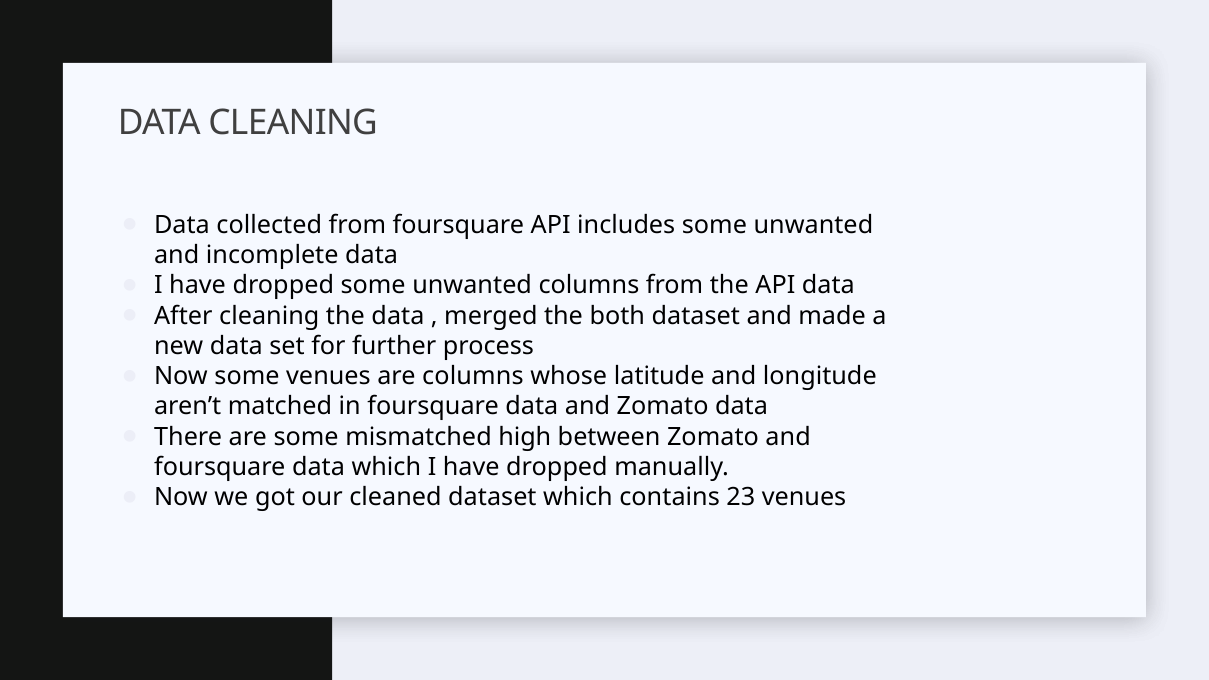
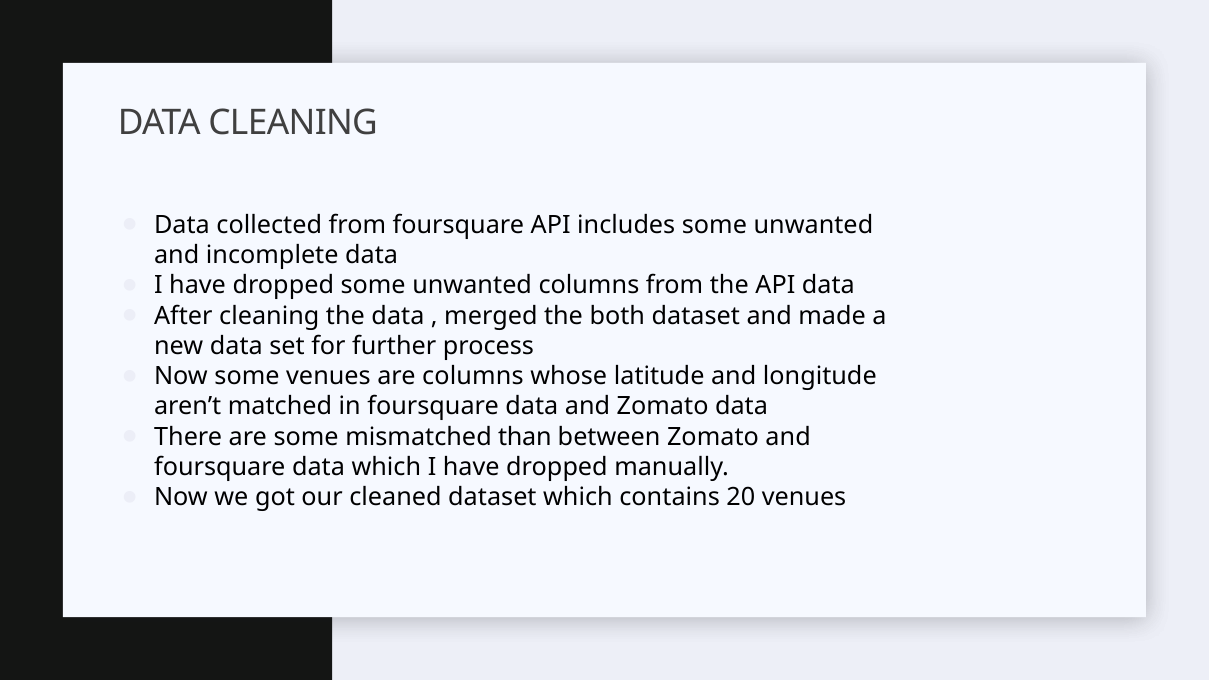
high: high -> than (525, 437)
23: 23 -> 20 (741, 497)
